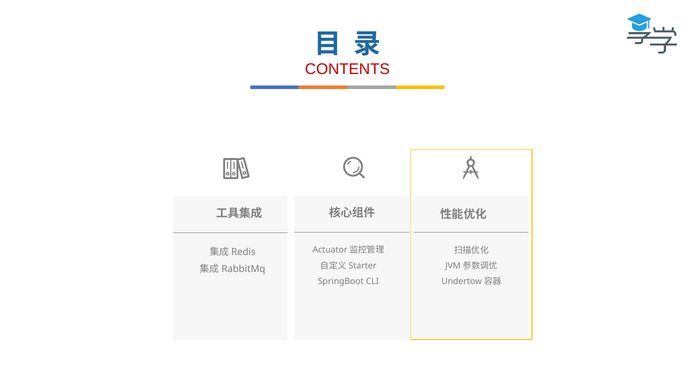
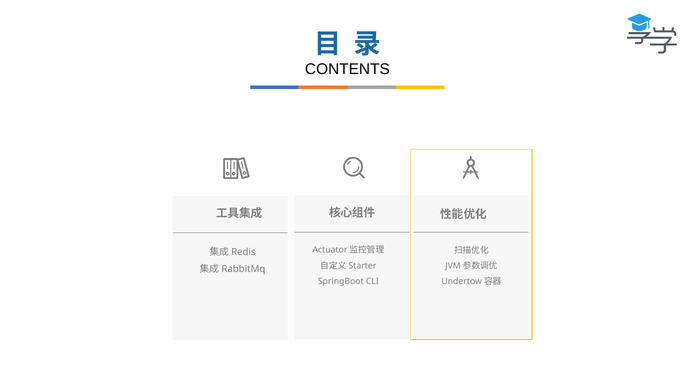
CONTENTS colour: red -> black (347, 69)
